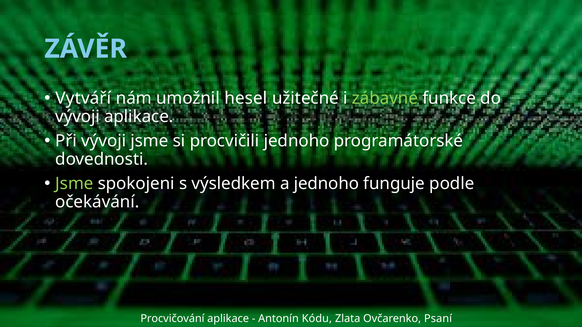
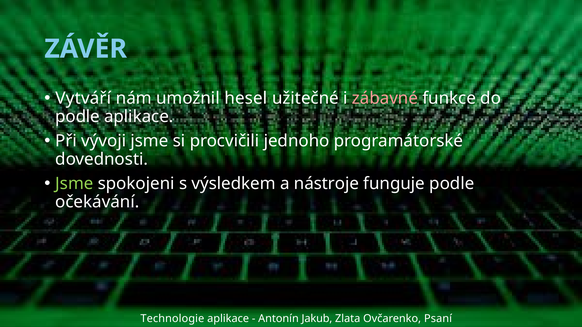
zábavné colour: light green -> pink (385, 98)
vývoji: vývoji -> podle (78, 117)
a jednoho: jednoho -> nástroje (326, 184)
Procvičování: Procvičování -> Technologie (172, 319)
Kódu: Kódu -> Jakub (317, 319)
